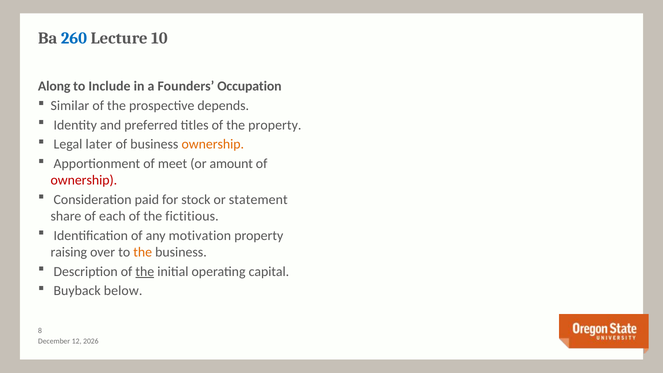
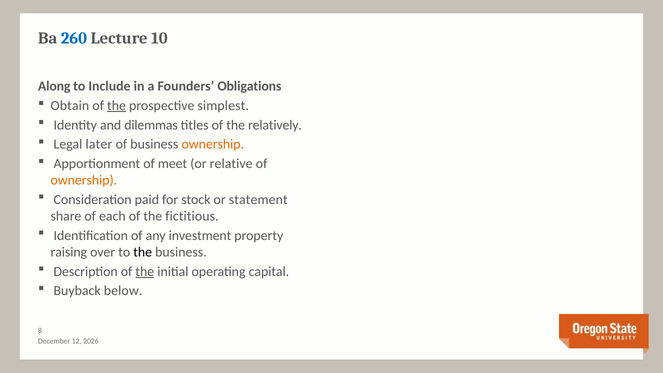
Occupation: Occupation -> Obligations (249, 86)
Similar: Similar -> Obtain (70, 106)
the underline: none -> present (117, 106)
depends: depends -> simplest (223, 106)
preferred: preferred -> dilemmas (151, 125)
the property: property -> relatively (275, 125)
amount: amount -> relative (231, 164)
ownership colour: red -> orange (84, 180)
motivation: motivation -> investment (200, 236)
the colour: orange -> black (143, 252)
